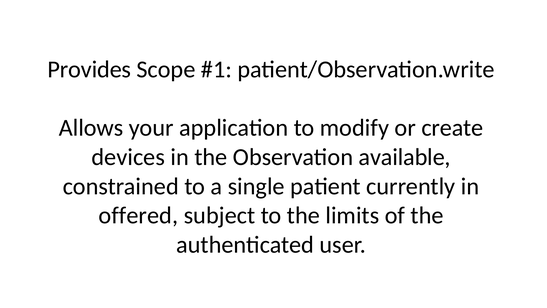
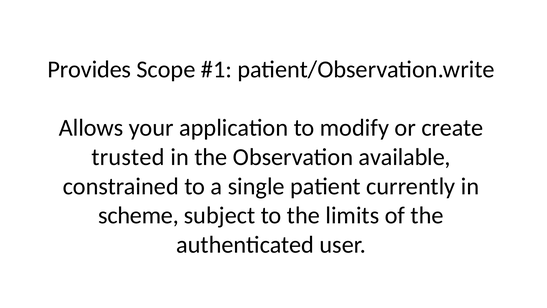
devices: devices -> trusted (128, 157)
offered: offered -> scheme (139, 215)
